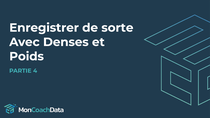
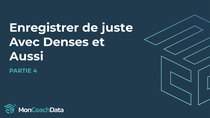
sorte: sorte -> juste (117, 28)
Poids: Poids -> Aussi (26, 56)
